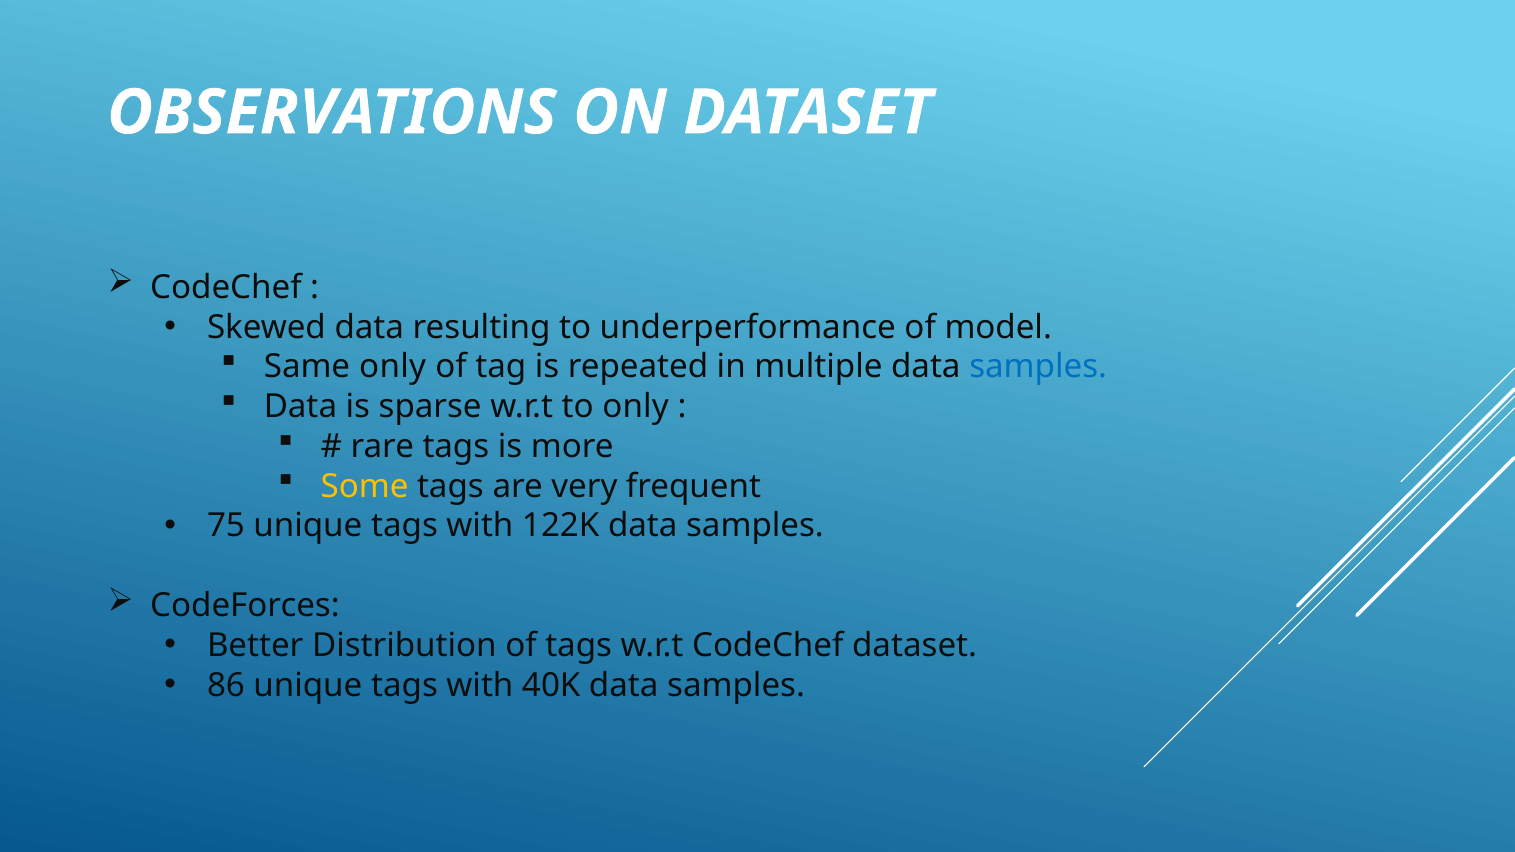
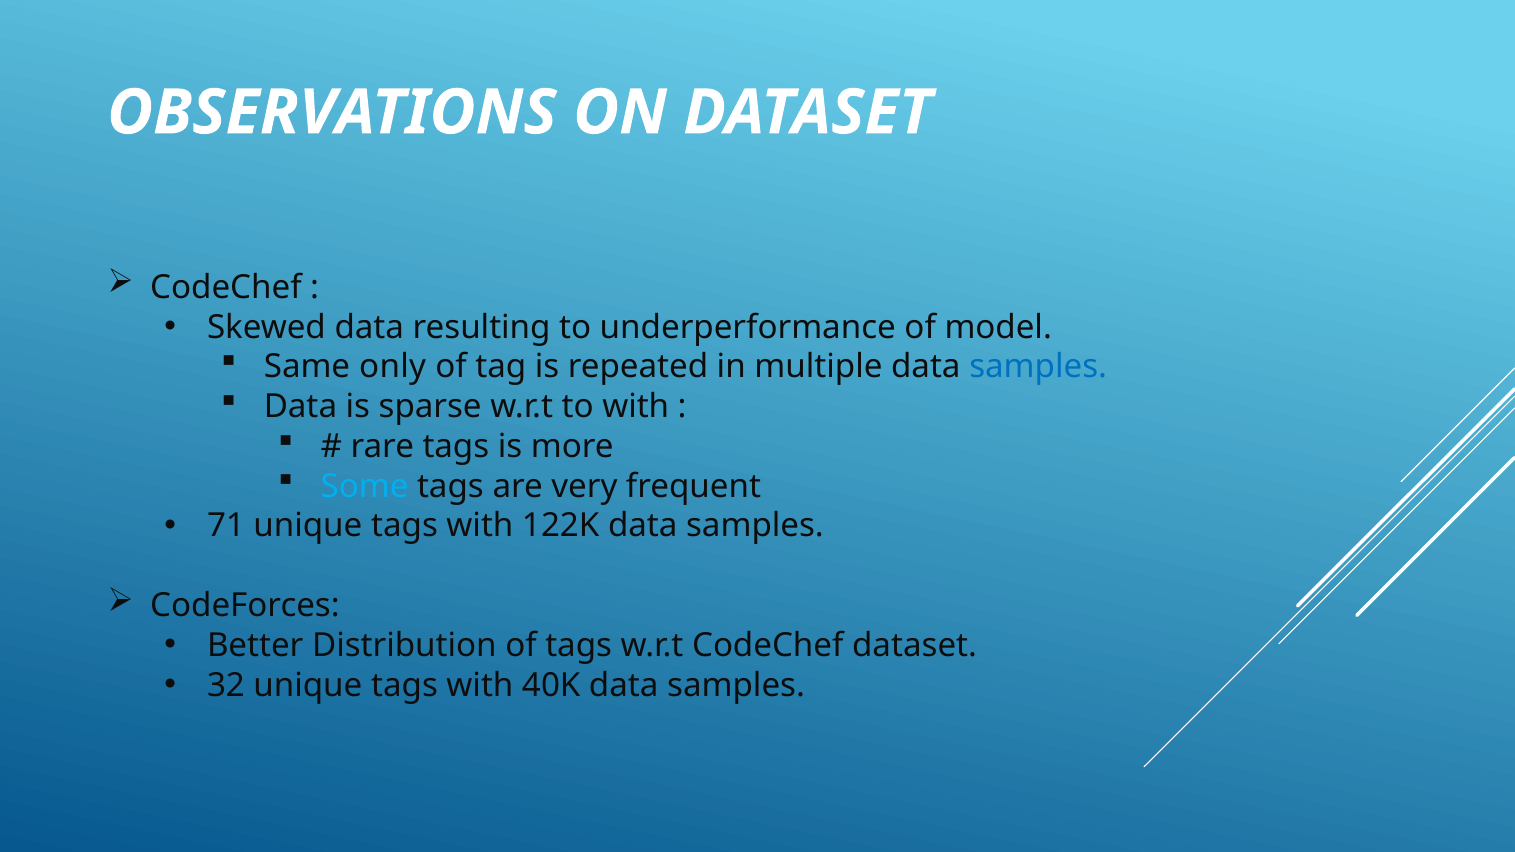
to only: only -> with (636, 407)
Some colour: yellow -> light blue (365, 486)
75: 75 -> 71 (226, 526)
86: 86 -> 32 (226, 685)
